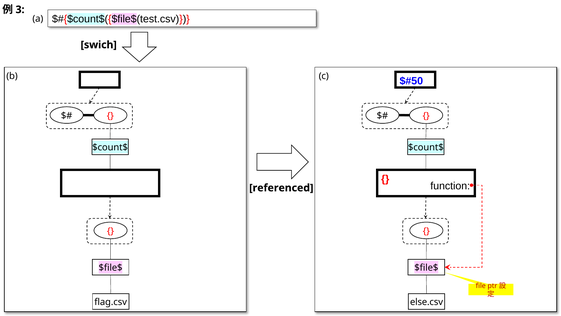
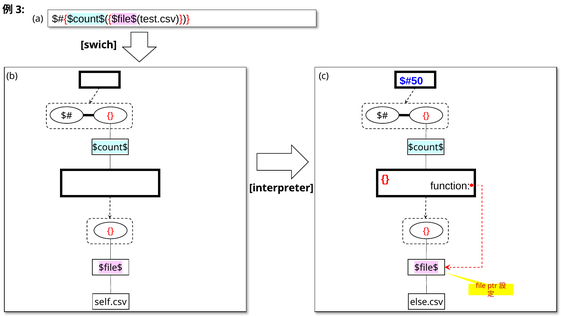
referenced: referenced -> interpreter (281, 188)
flag.csv: flag.csv -> self.csv (111, 302)
